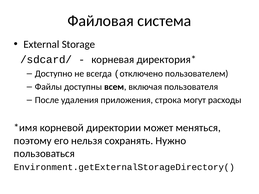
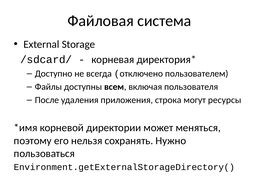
расходы: расходы -> ресурсы (225, 100)
